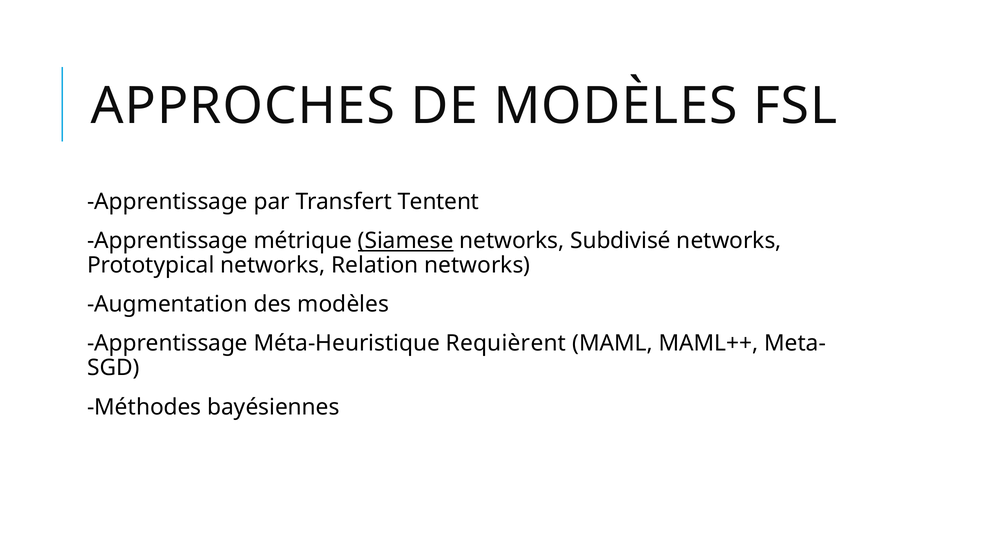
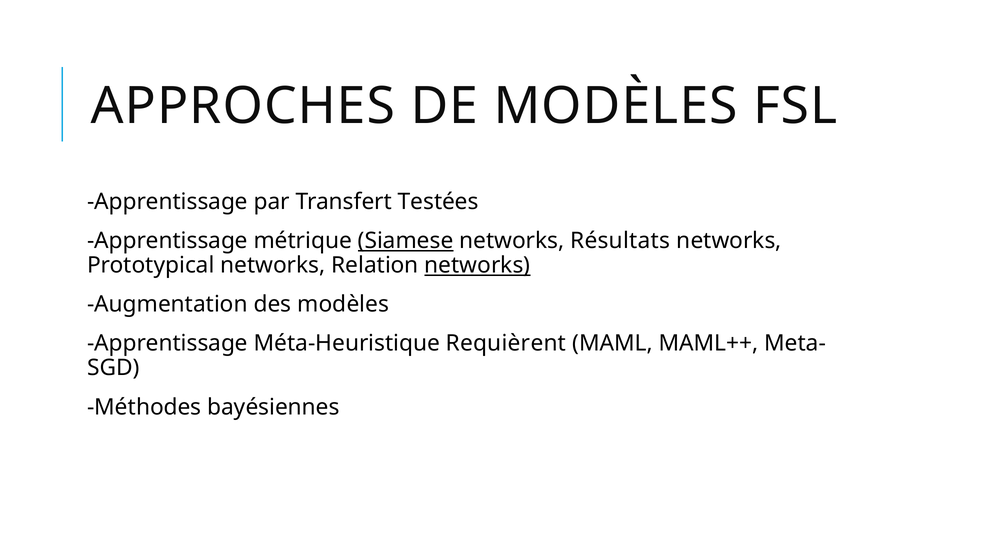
Tentent: Tentent -> Testées (438, 202)
Subdivisé: Subdivisé -> Résultats (620, 241)
networks underline: none -> present (477, 266)
